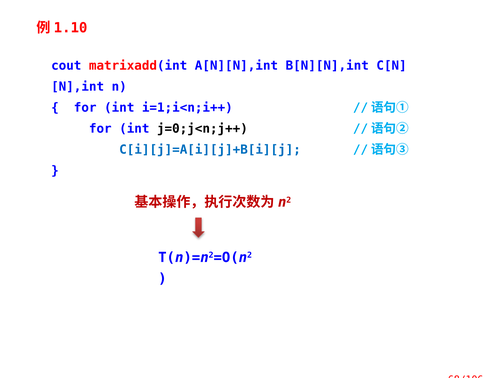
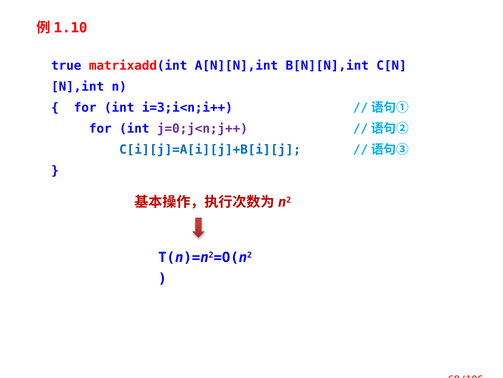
cout: cout -> true (66, 65)
i=1;i<n;i++: i=1;i<n;i++ -> i=3;i<n;i++ (187, 107)
j=0;j<n;j++ colour: black -> purple (202, 128)
